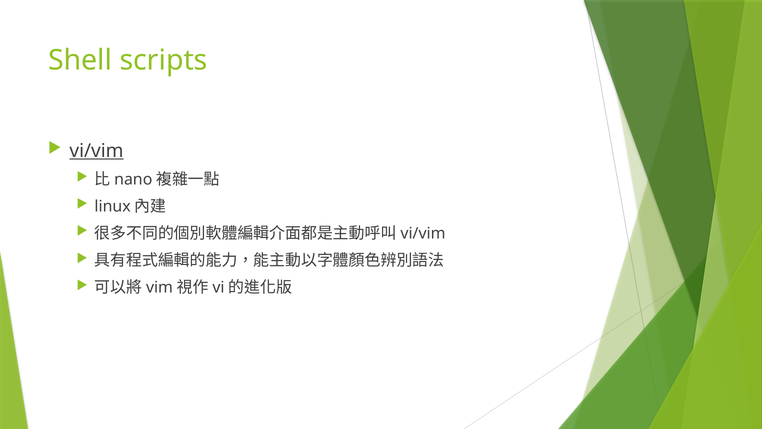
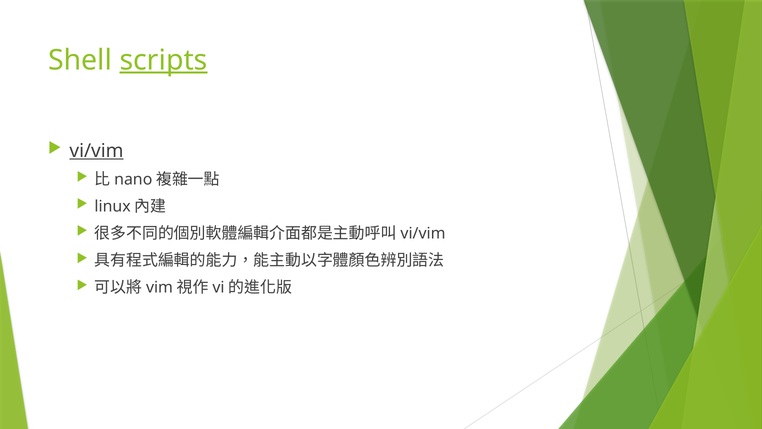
scripts underline: none -> present (164, 60)
